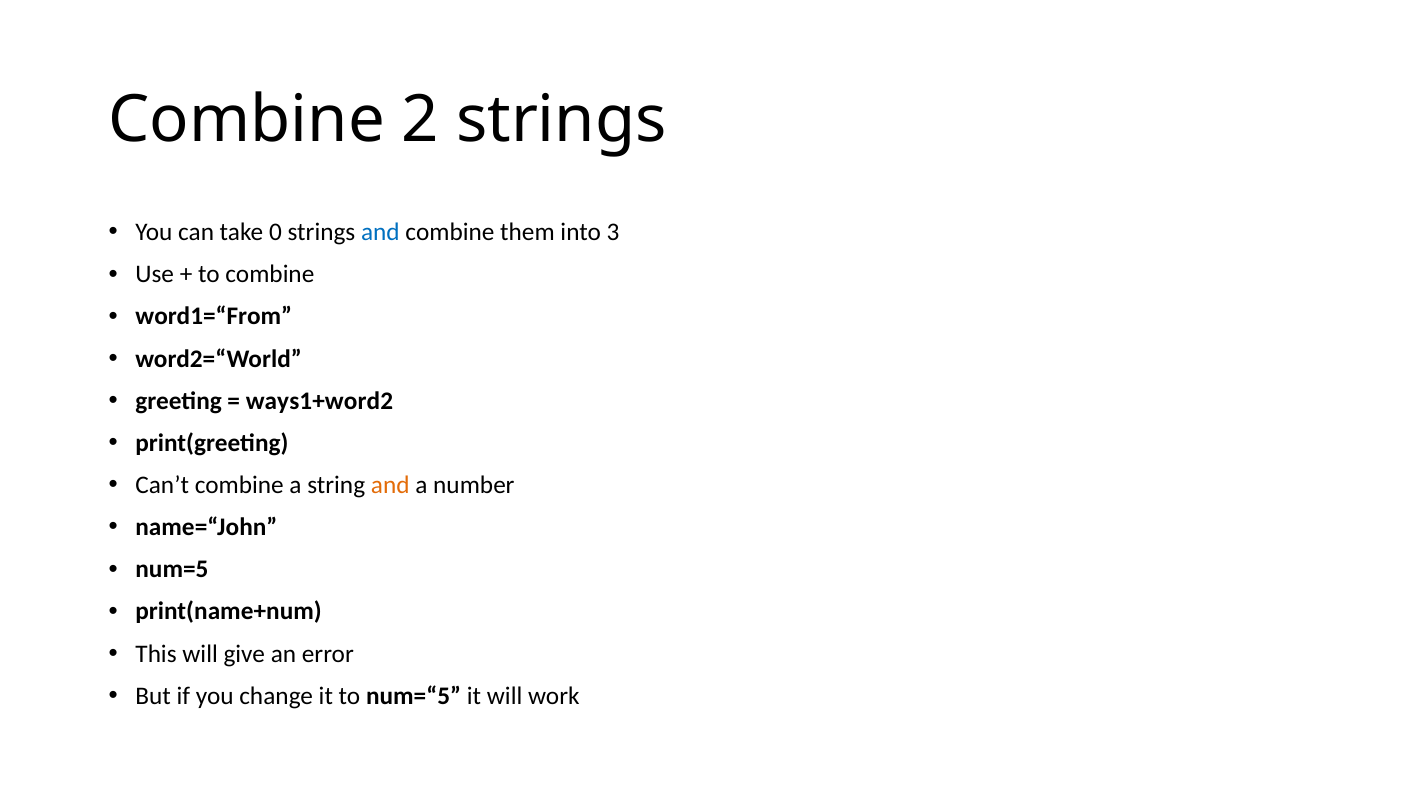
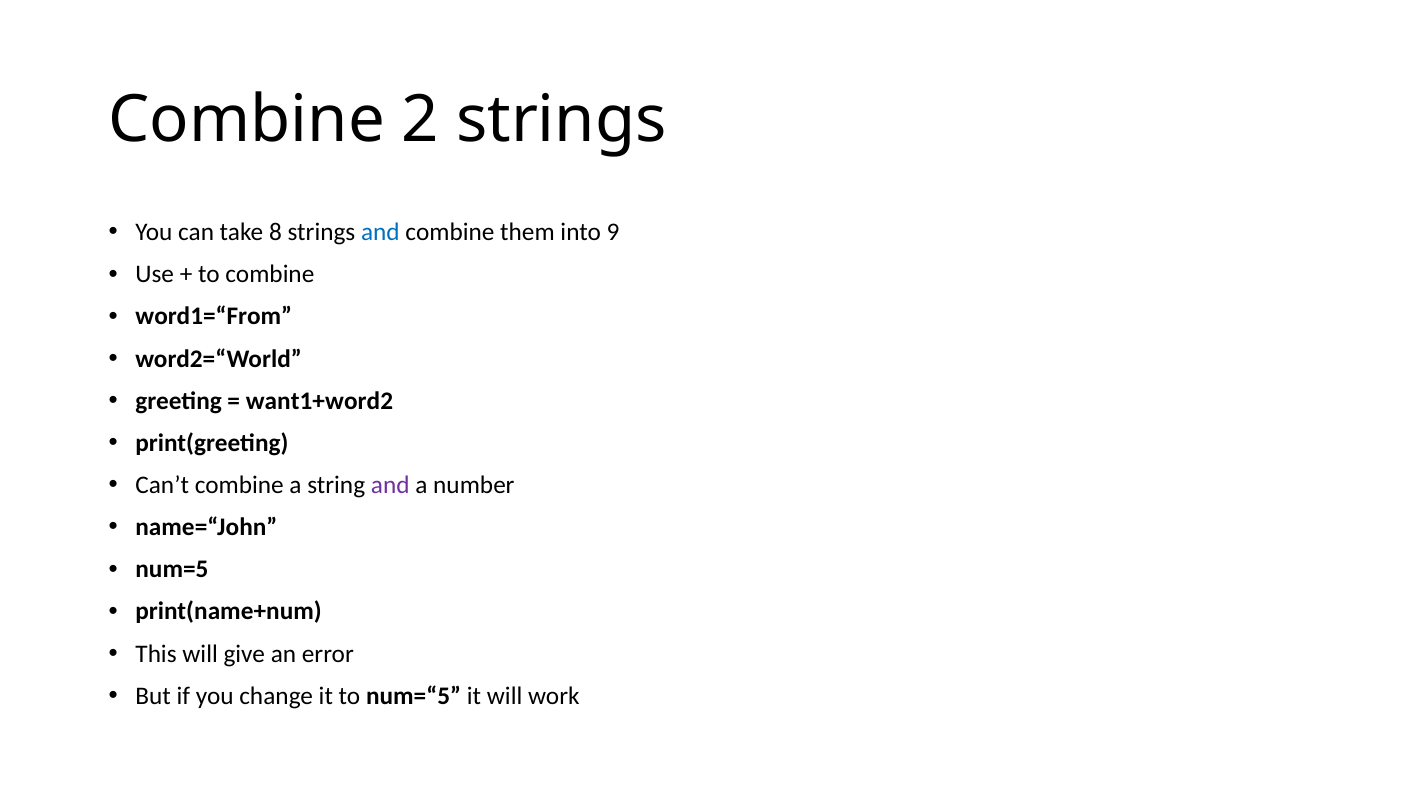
0: 0 -> 8 (275, 232)
3: 3 -> 9 (613, 232)
ways1+word2: ways1+word2 -> want1+word2 (319, 401)
and colour: orange -> purple (390, 485)
